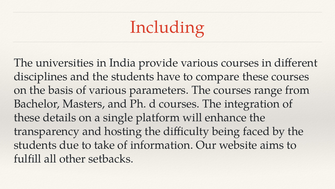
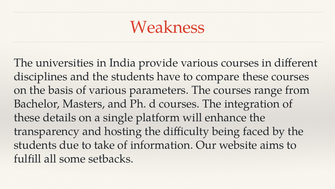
Including: Including -> Weakness (168, 27)
other: other -> some (72, 158)
